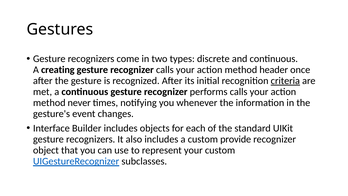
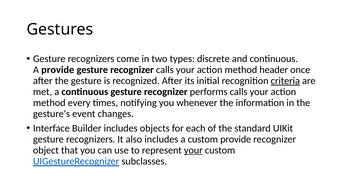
A creating: creating -> provide (58, 70)
never: never -> every (79, 103)
your underline: none -> present (193, 150)
